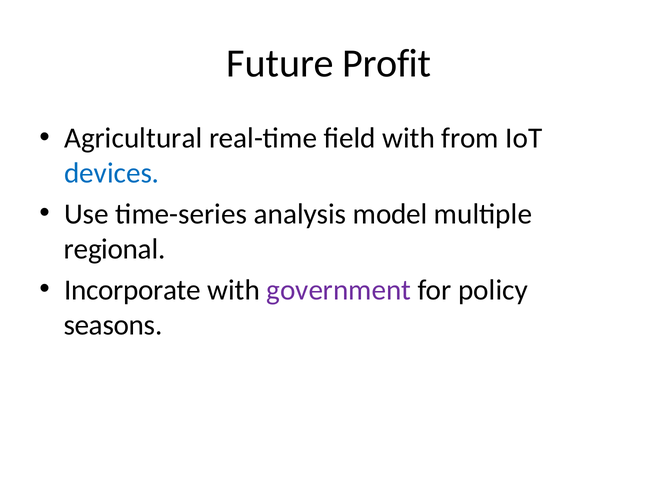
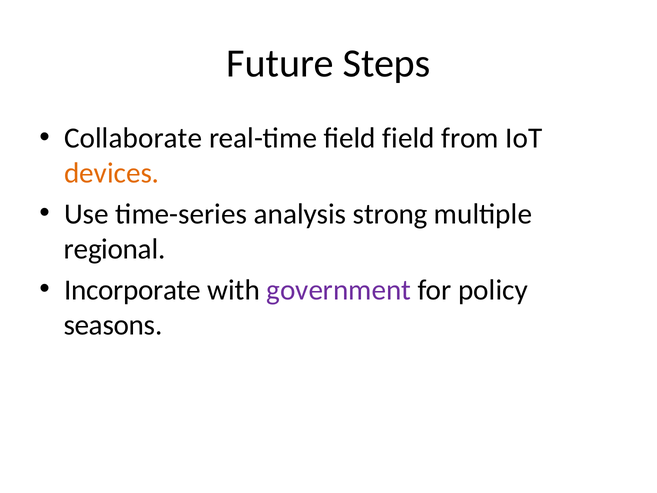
Profit: Profit -> Steps (387, 64)
Agricultural: Agricultural -> Collaborate (133, 138)
field with: with -> field (409, 138)
devices colour: blue -> orange (112, 173)
model: model -> strong (390, 214)
